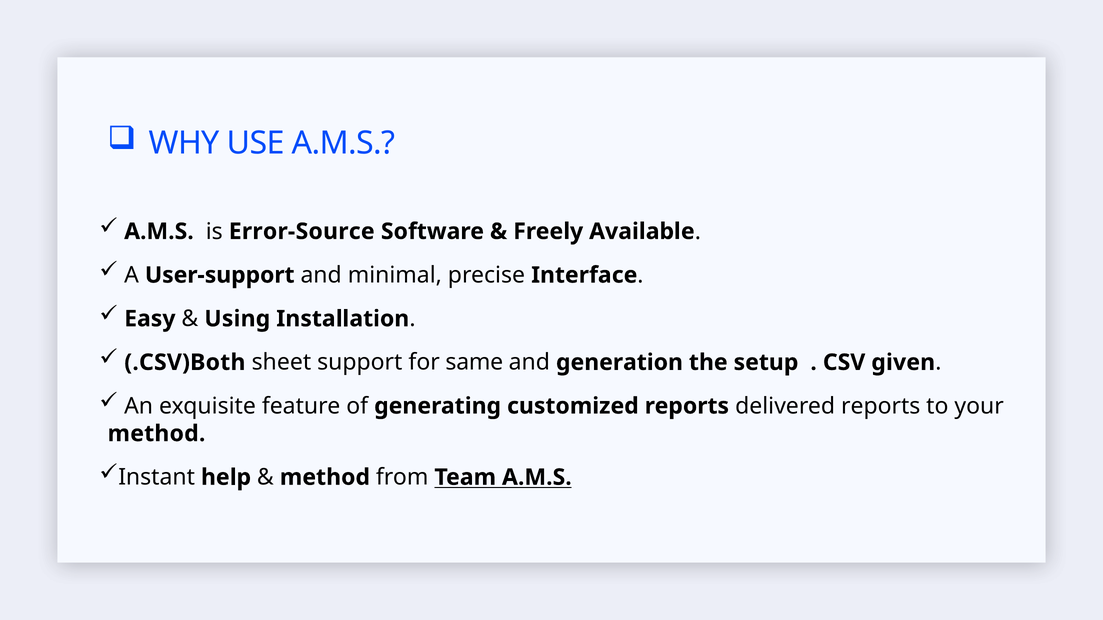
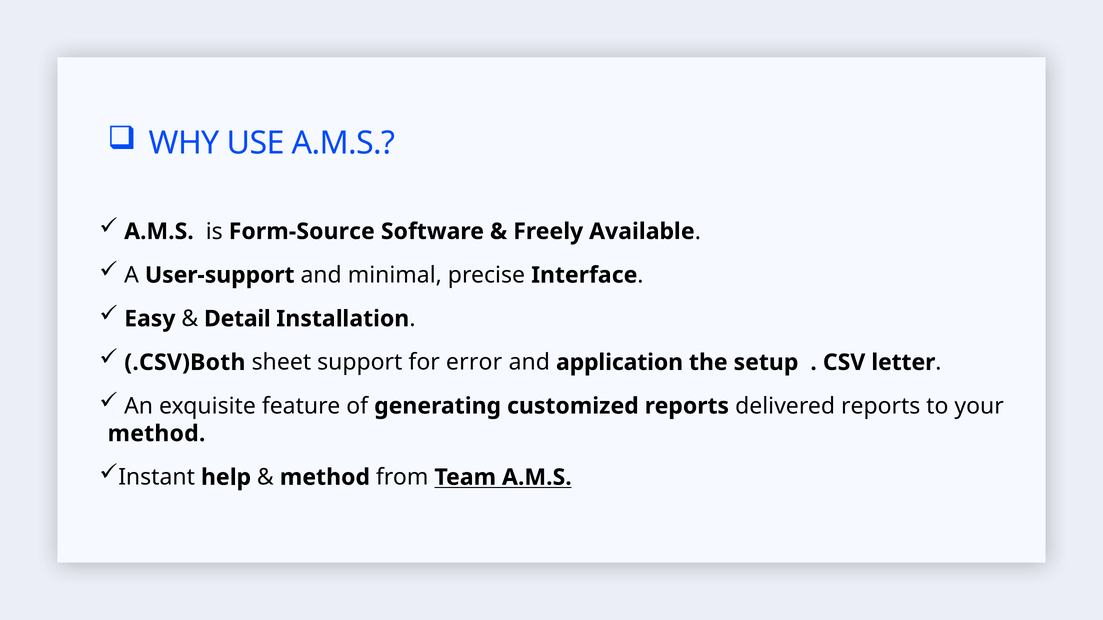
Error-Source: Error-Source -> Form-Source (302, 232)
Using: Using -> Detail (237, 319)
same: same -> error (474, 363)
generation: generation -> application (620, 363)
given: given -> letter (903, 363)
